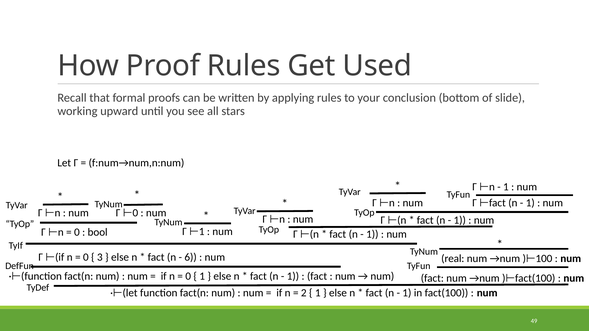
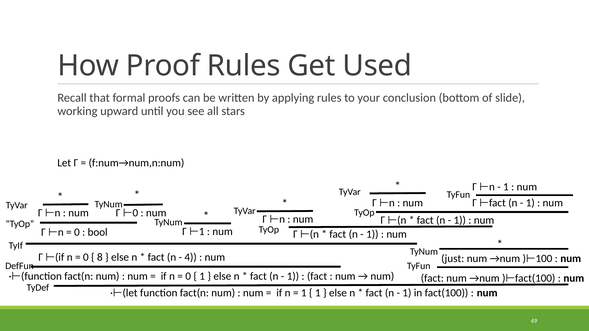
3: 3 -> 8 (100, 257)
6: 6 -> 4 (191, 257)
real: real -> just (453, 259)
2: 2 -> 1 (304, 293)
